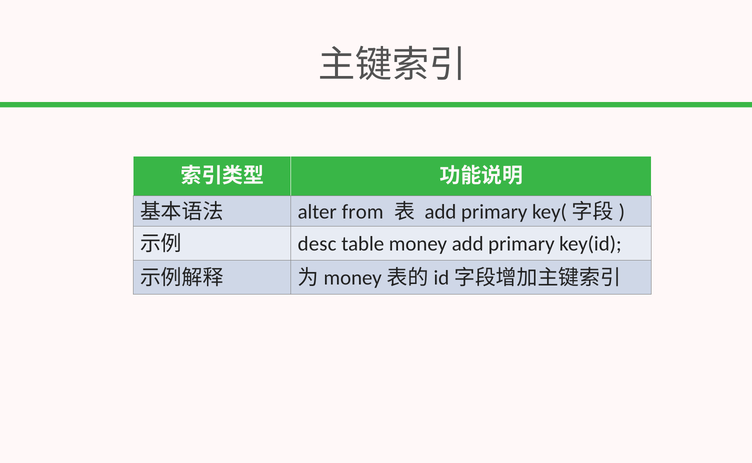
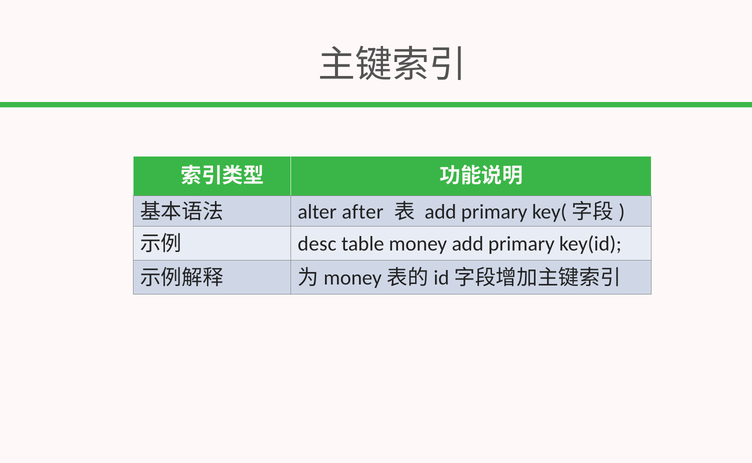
from: from -> after (363, 212)
